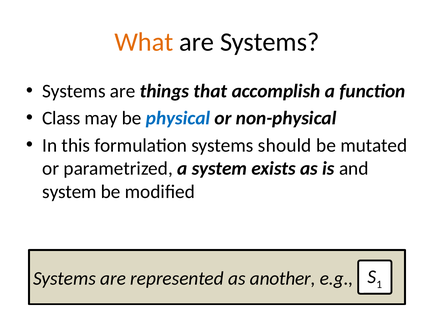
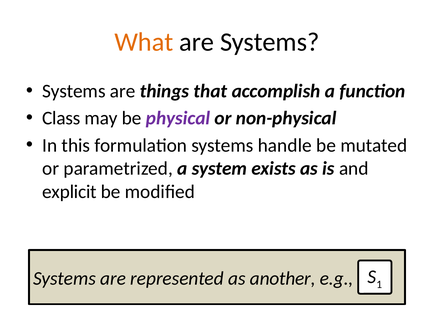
physical colour: blue -> purple (178, 118)
should: should -> handle (285, 145)
system: system -> explicit (69, 191)
